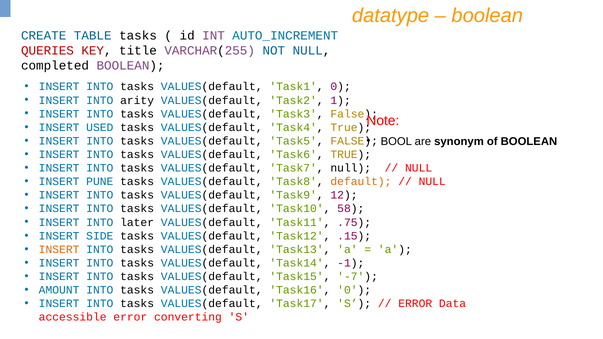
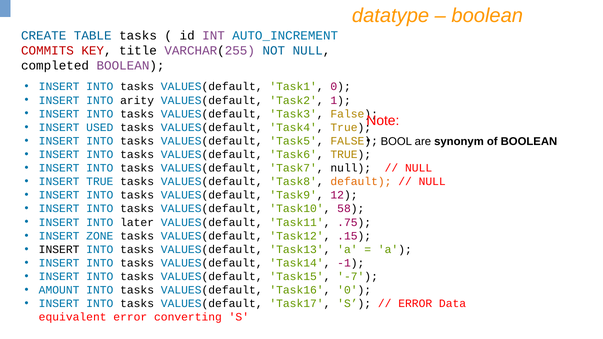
QUERIES: QUERIES -> COMMITS (47, 50)
INSERT PUNE: PUNE -> TRUE (100, 182)
SIDE: SIDE -> ZONE (100, 236)
INSERT colour: orange -> black (59, 250)
accessible: accessible -> equivalent (73, 317)
